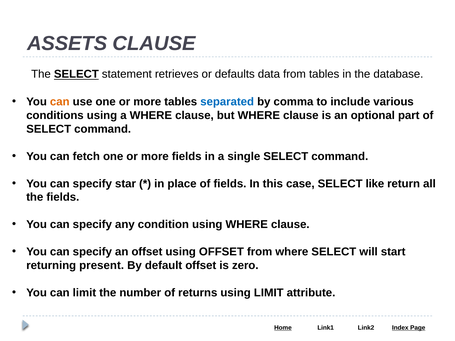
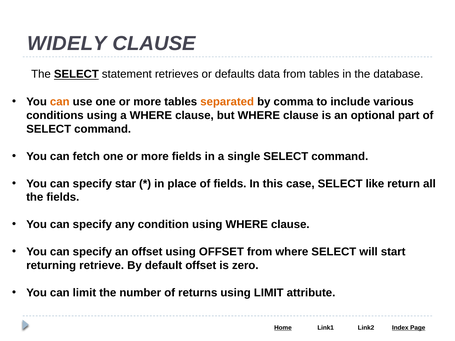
ASSETS: ASSETS -> WIDELY (67, 44)
separated colour: blue -> orange (227, 102)
present: present -> retrieve (102, 266)
